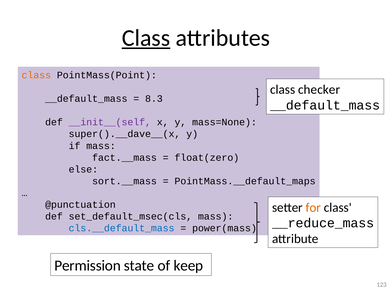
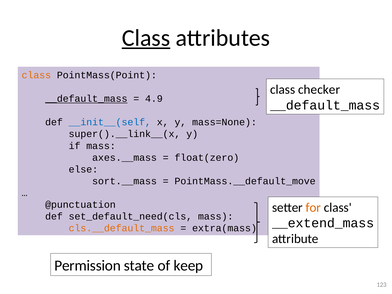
__default_mass underline: none -> present (86, 99)
8.3: 8.3 -> 4.9 (154, 99)
__init__(self colour: purple -> blue (110, 122)
super().__dave__(x: super().__dave__(x -> super().__link__(x (125, 134)
fact.__mass: fact.__mass -> axes.__mass (125, 158)
PointMass.__default_maps: PointMass.__default_maps -> PointMass.__default_move (245, 181)
set_default_msec(cls: set_default_msec(cls -> set_default_need(cls (130, 216)
__reduce_mass: __reduce_mass -> __extend_mass (323, 223)
cls.__default_mass colour: blue -> orange (122, 228)
power(mass: power(mass -> extra(mass (224, 228)
